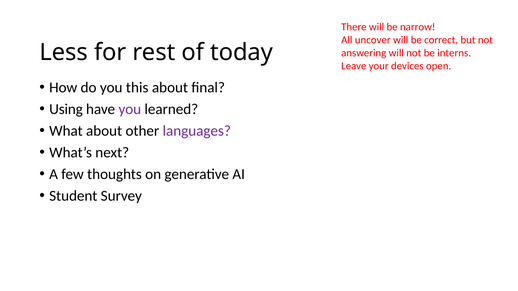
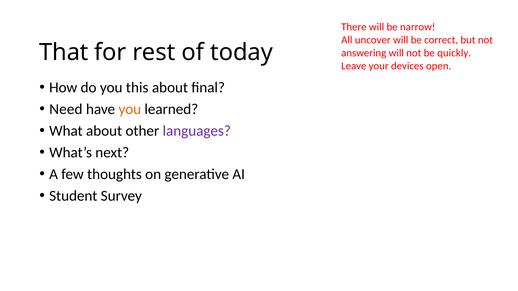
Less: Less -> That (64, 52)
interns: interns -> quickly (454, 53)
Using: Using -> Need (66, 109)
you colour: purple -> orange (130, 109)
